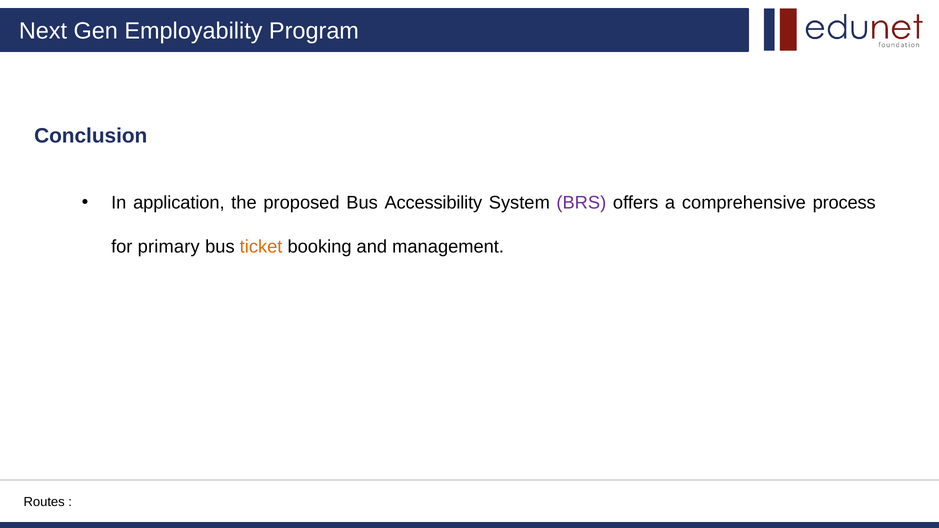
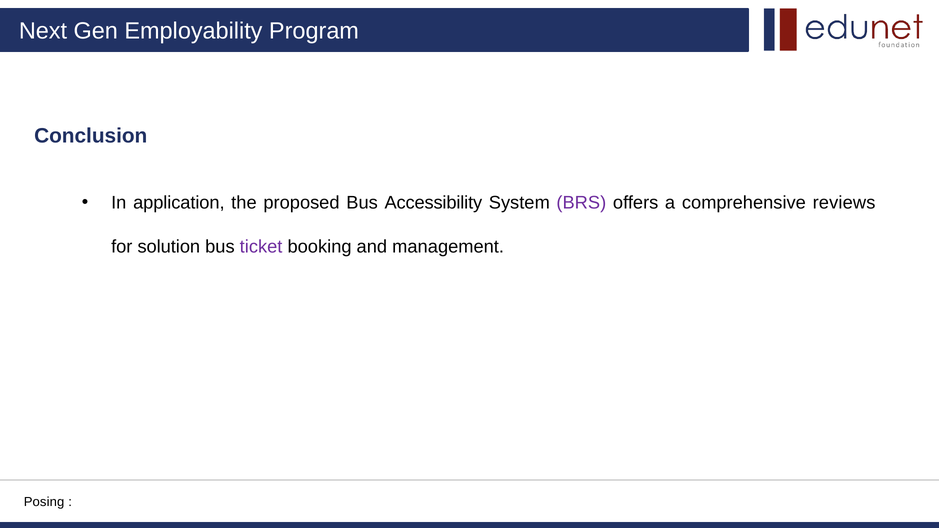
process: process -> reviews (844, 203)
primary: primary -> solution (169, 247)
ticket colour: orange -> purple (261, 247)
Routes: Routes -> Posing (44, 502)
